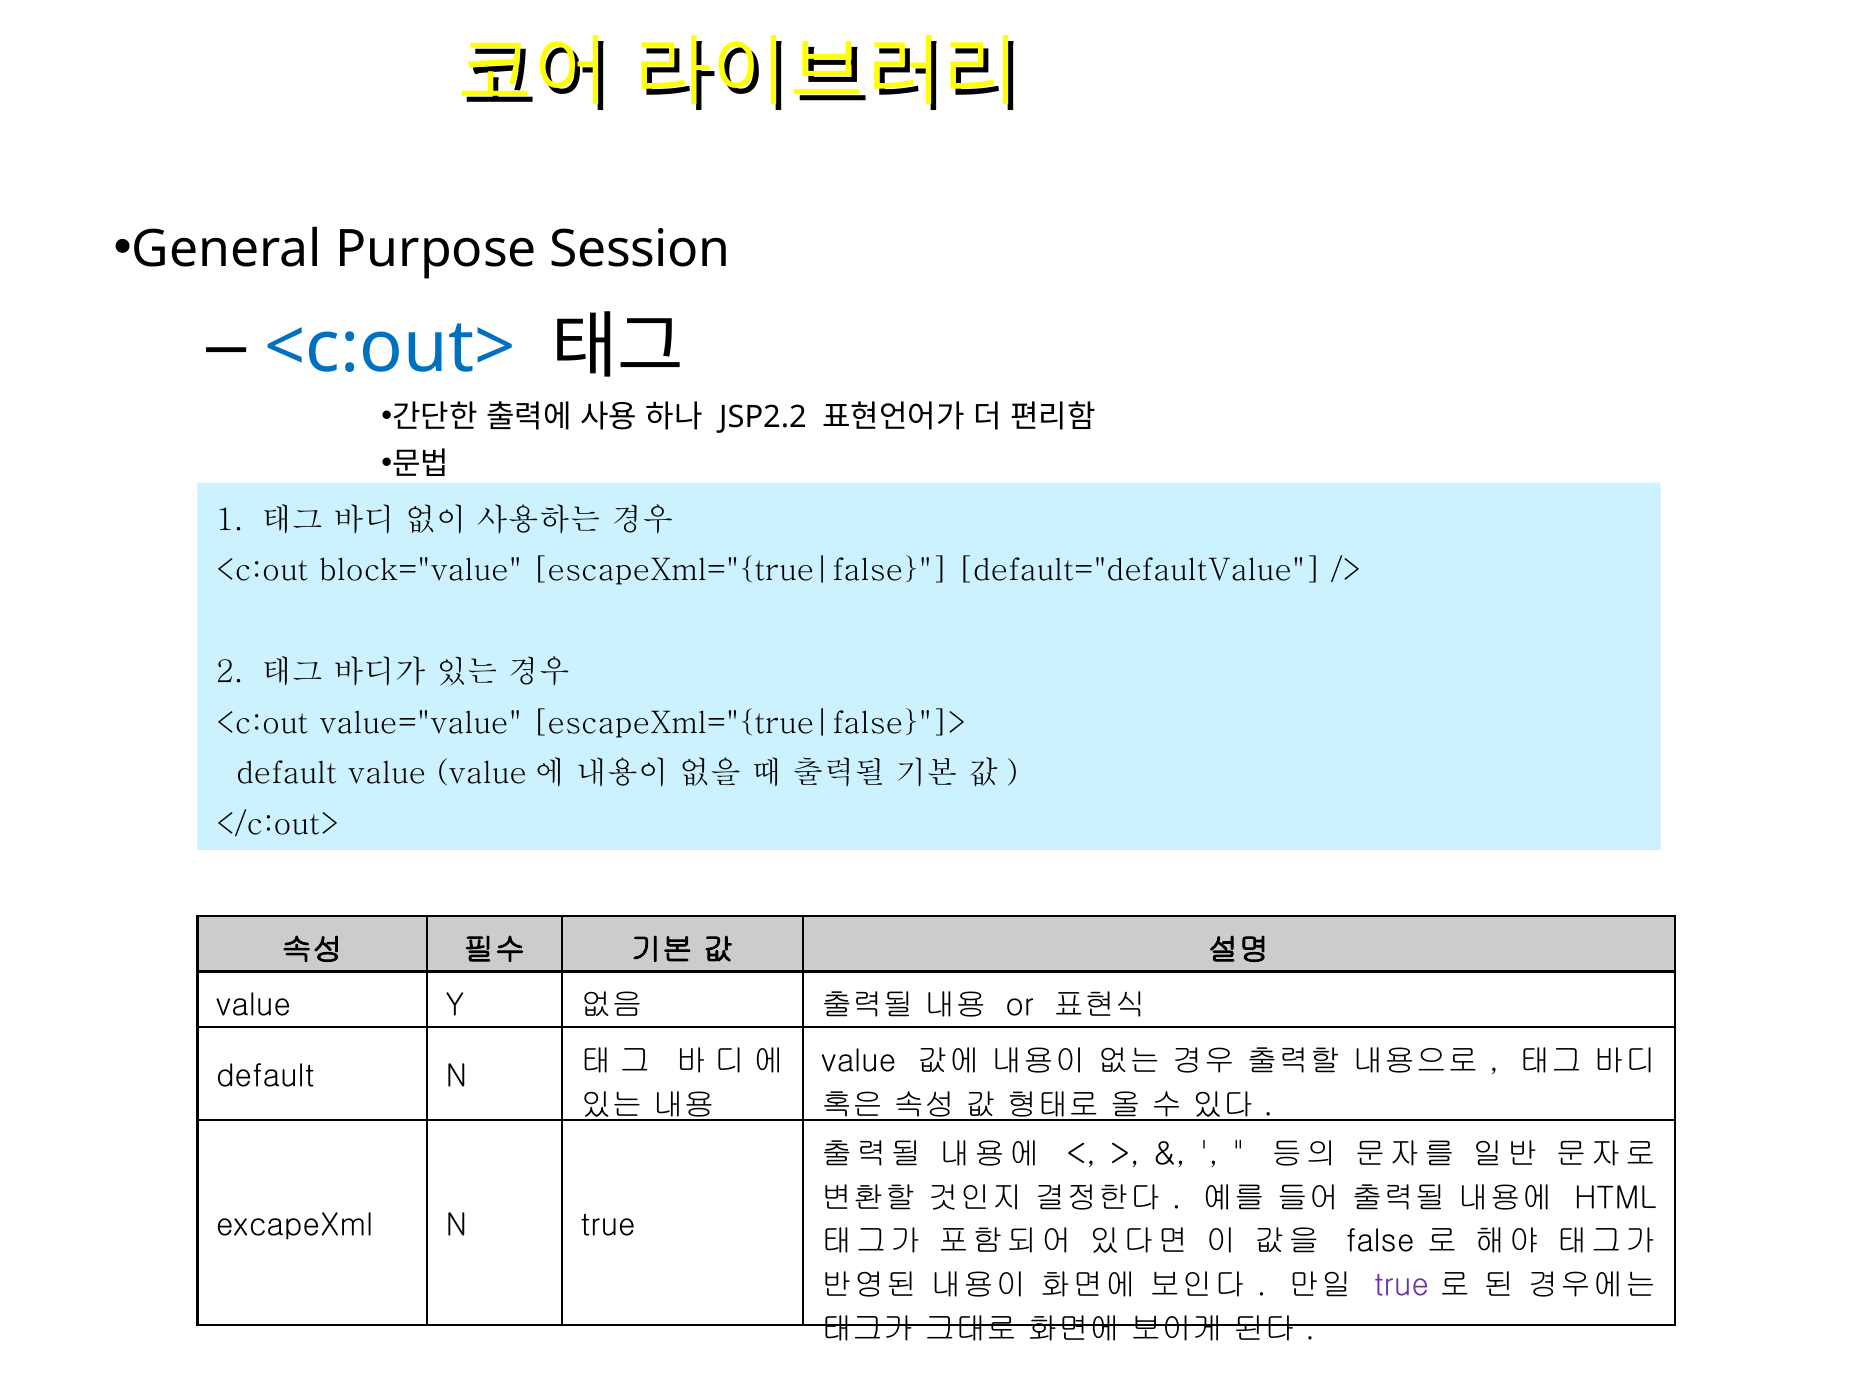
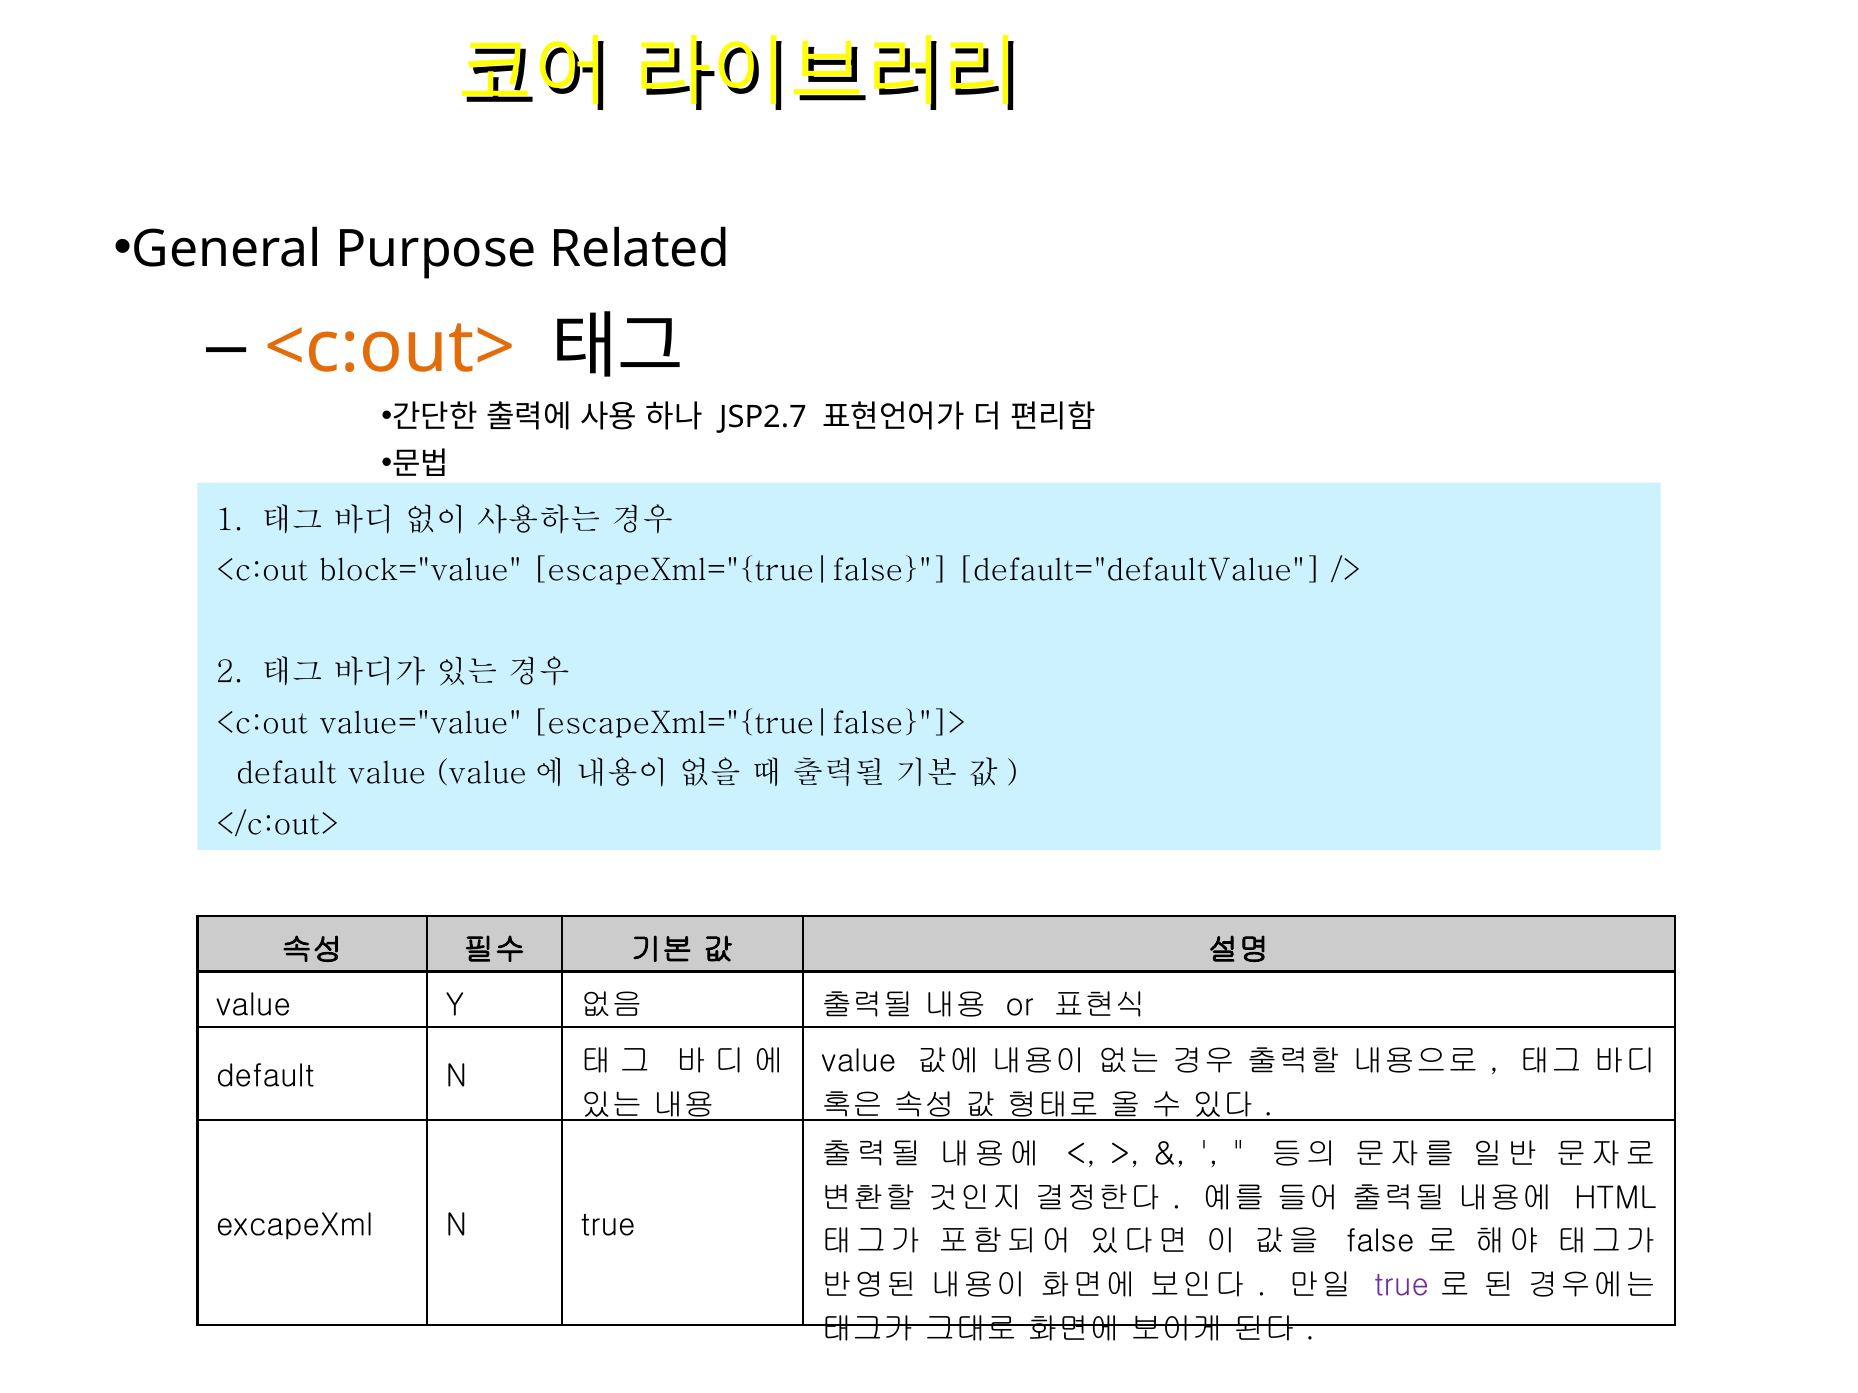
Session: Session -> Related (640, 249)
<c:out> colour: blue -> orange (390, 348)
JSP2.2: JSP2.2 -> JSP2.7 (763, 417)
